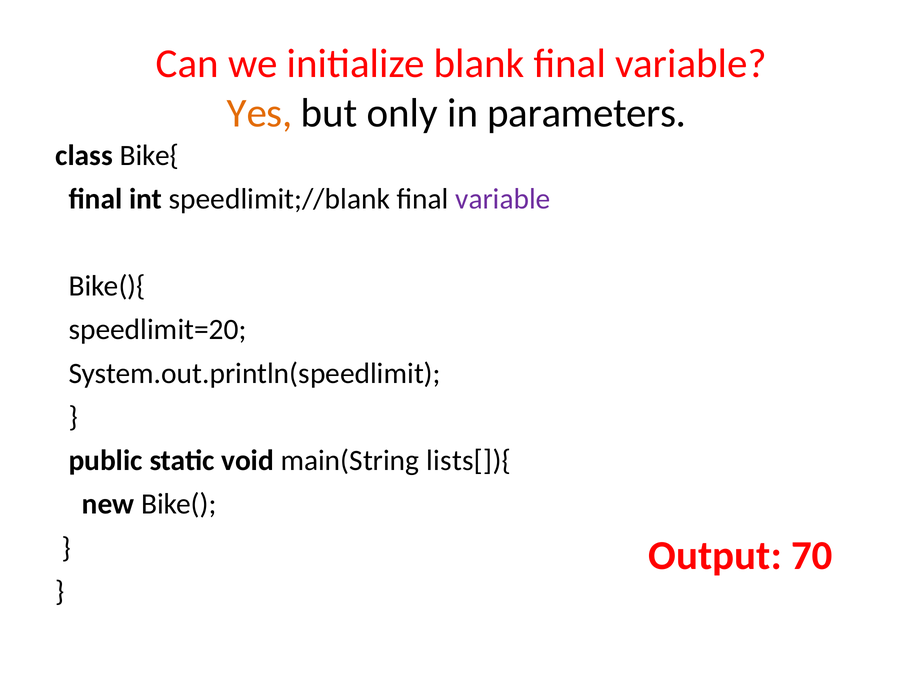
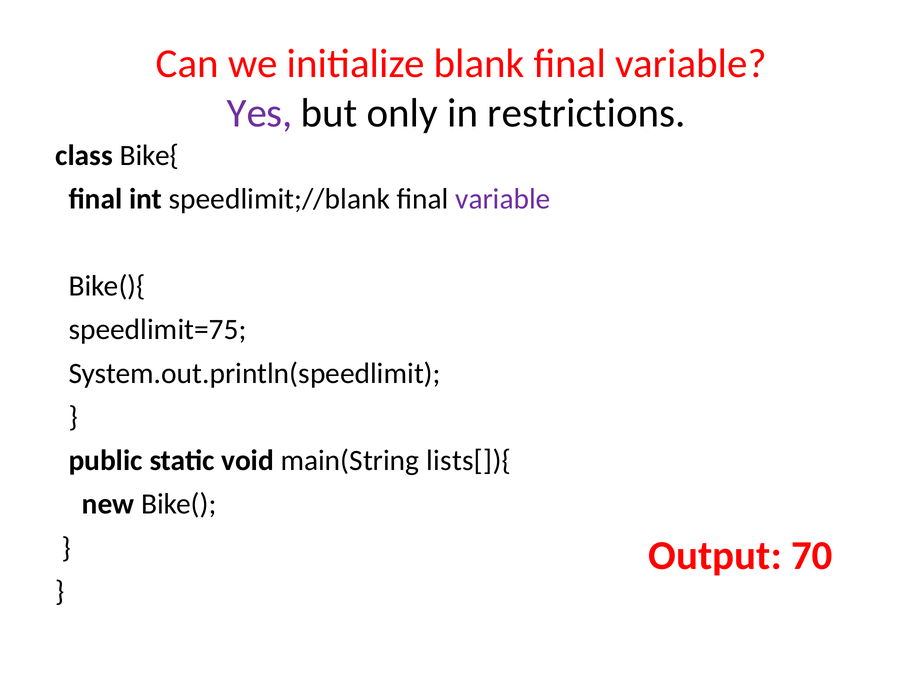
Yes colour: orange -> purple (260, 113)
parameters: parameters -> restrictions (587, 113)
speedlimit=20: speedlimit=20 -> speedlimit=75 (158, 329)
